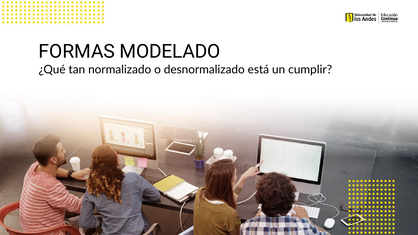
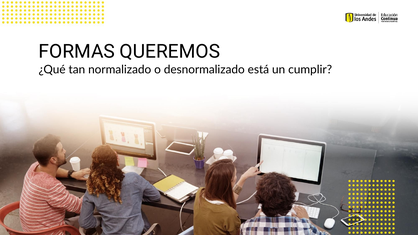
MODELADO: MODELADO -> QUEREMOS (170, 51)
